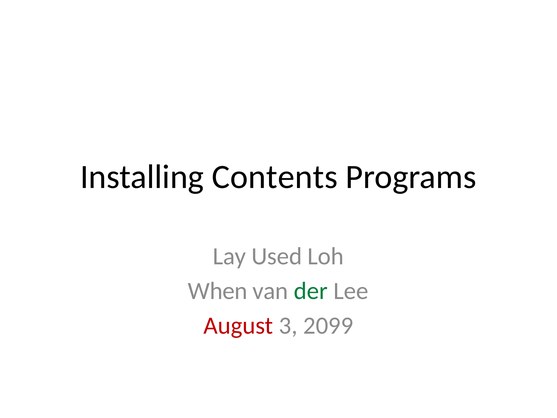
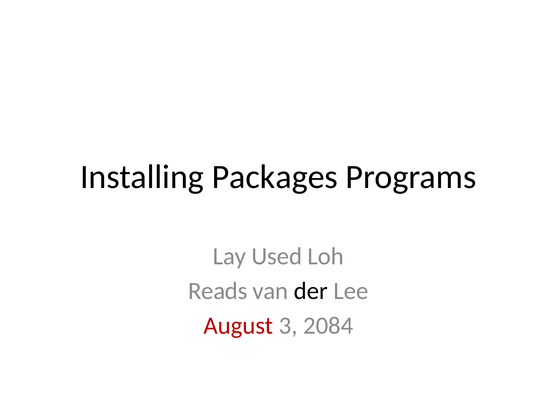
Contents: Contents -> Packages (275, 177)
When: When -> Reads (218, 291)
der colour: green -> black (311, 291)
2099: 2099 -> 2084 (328, 325)
